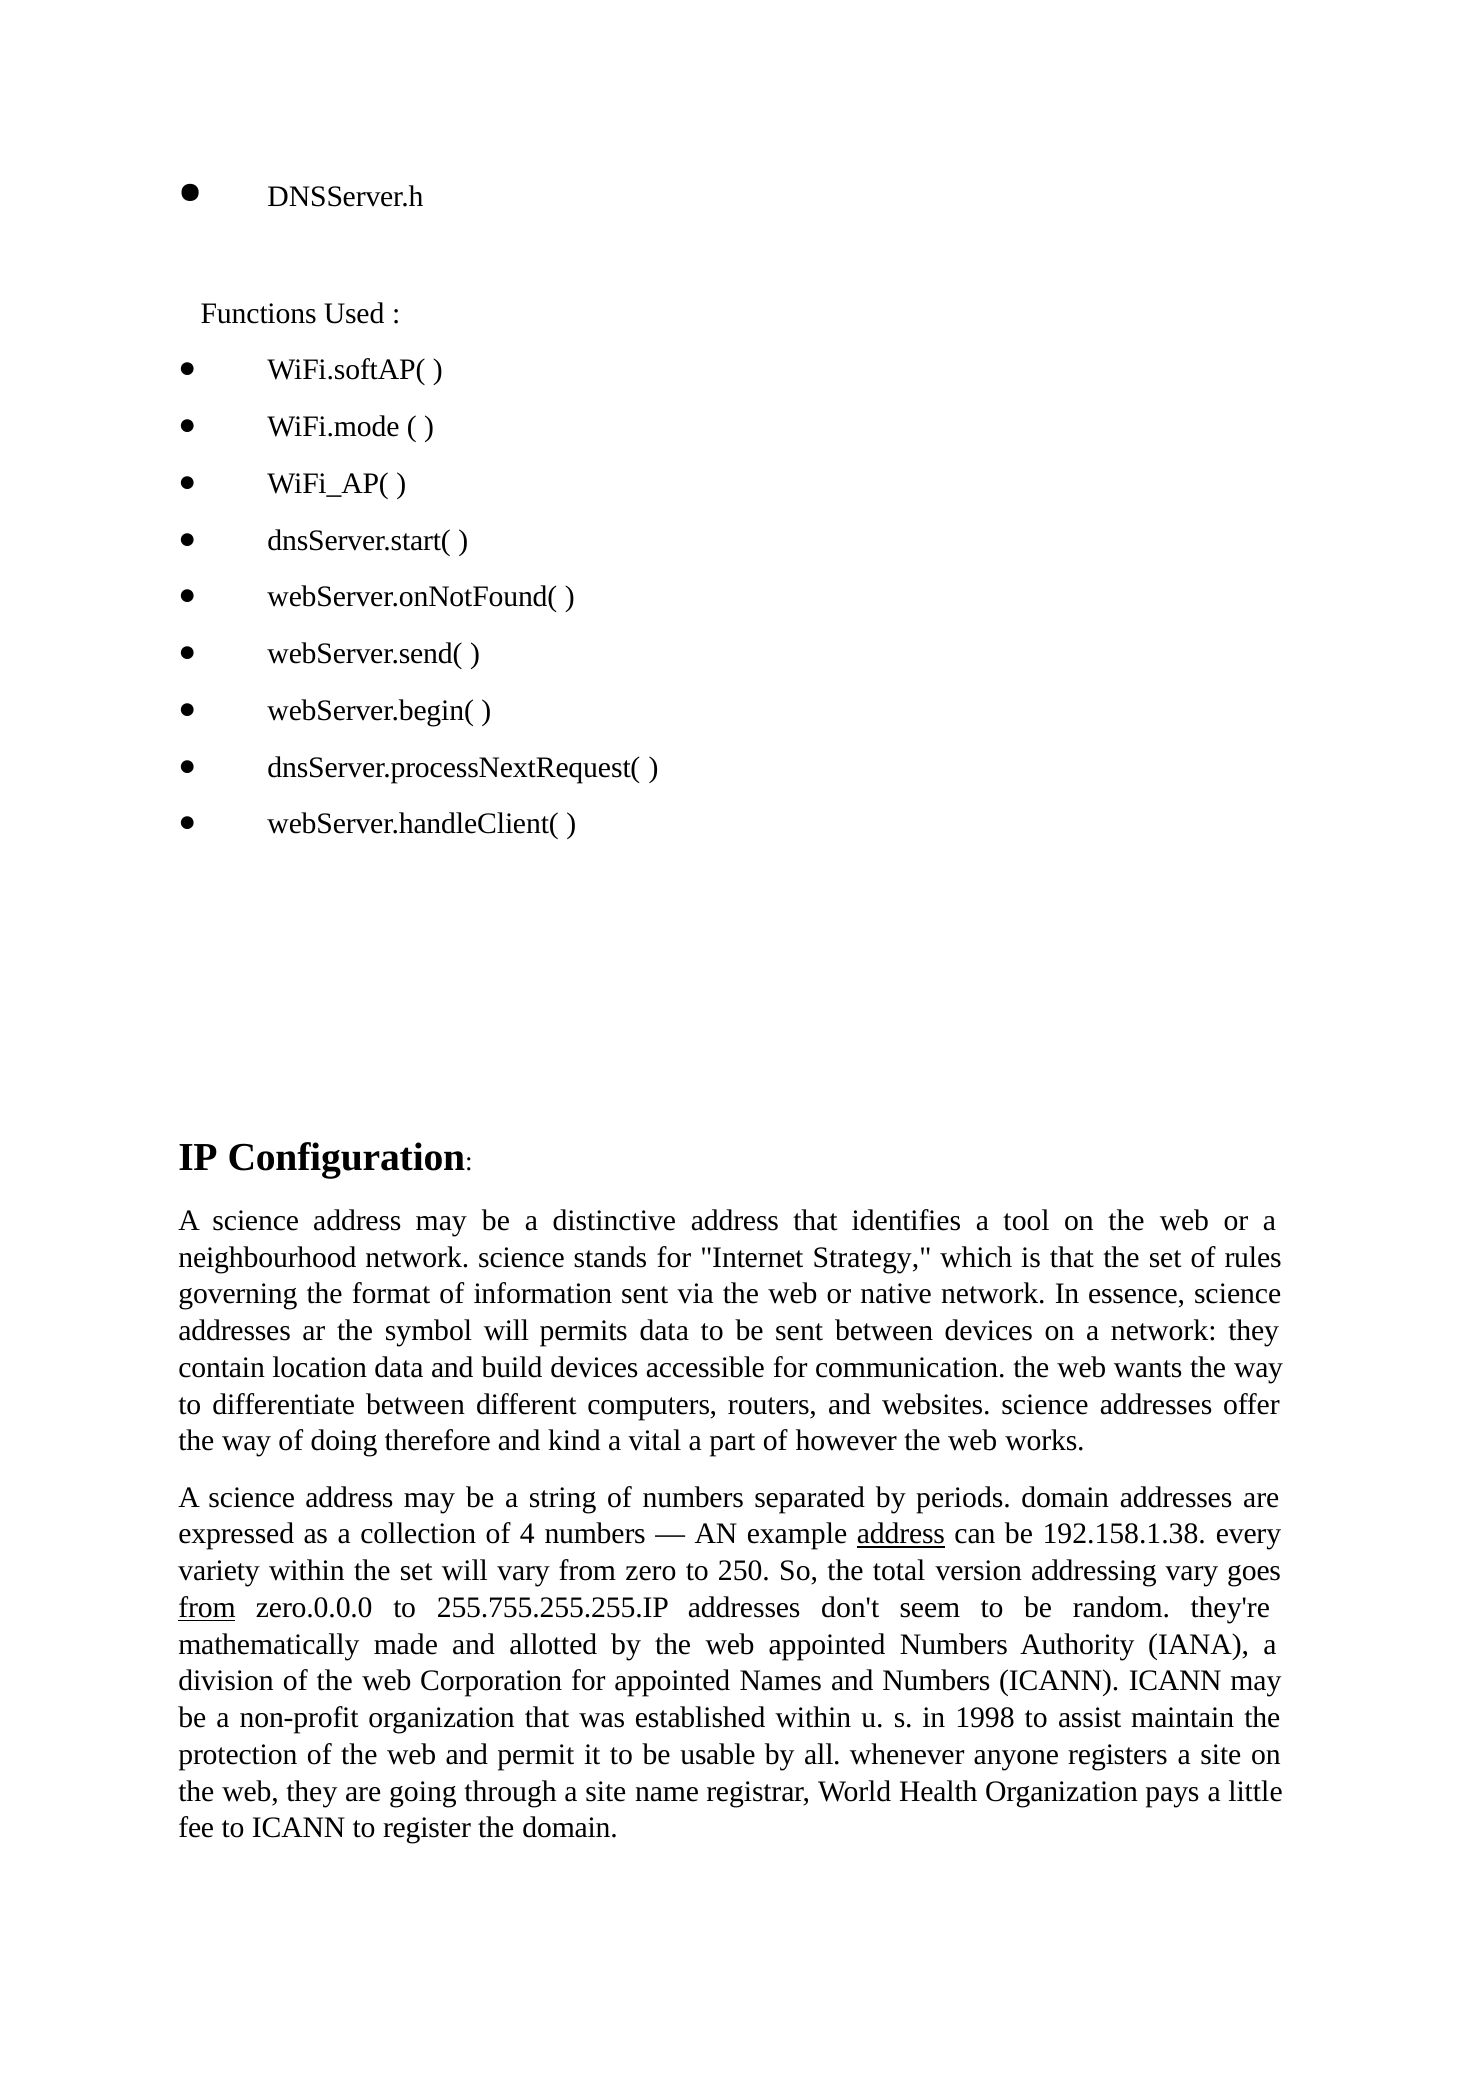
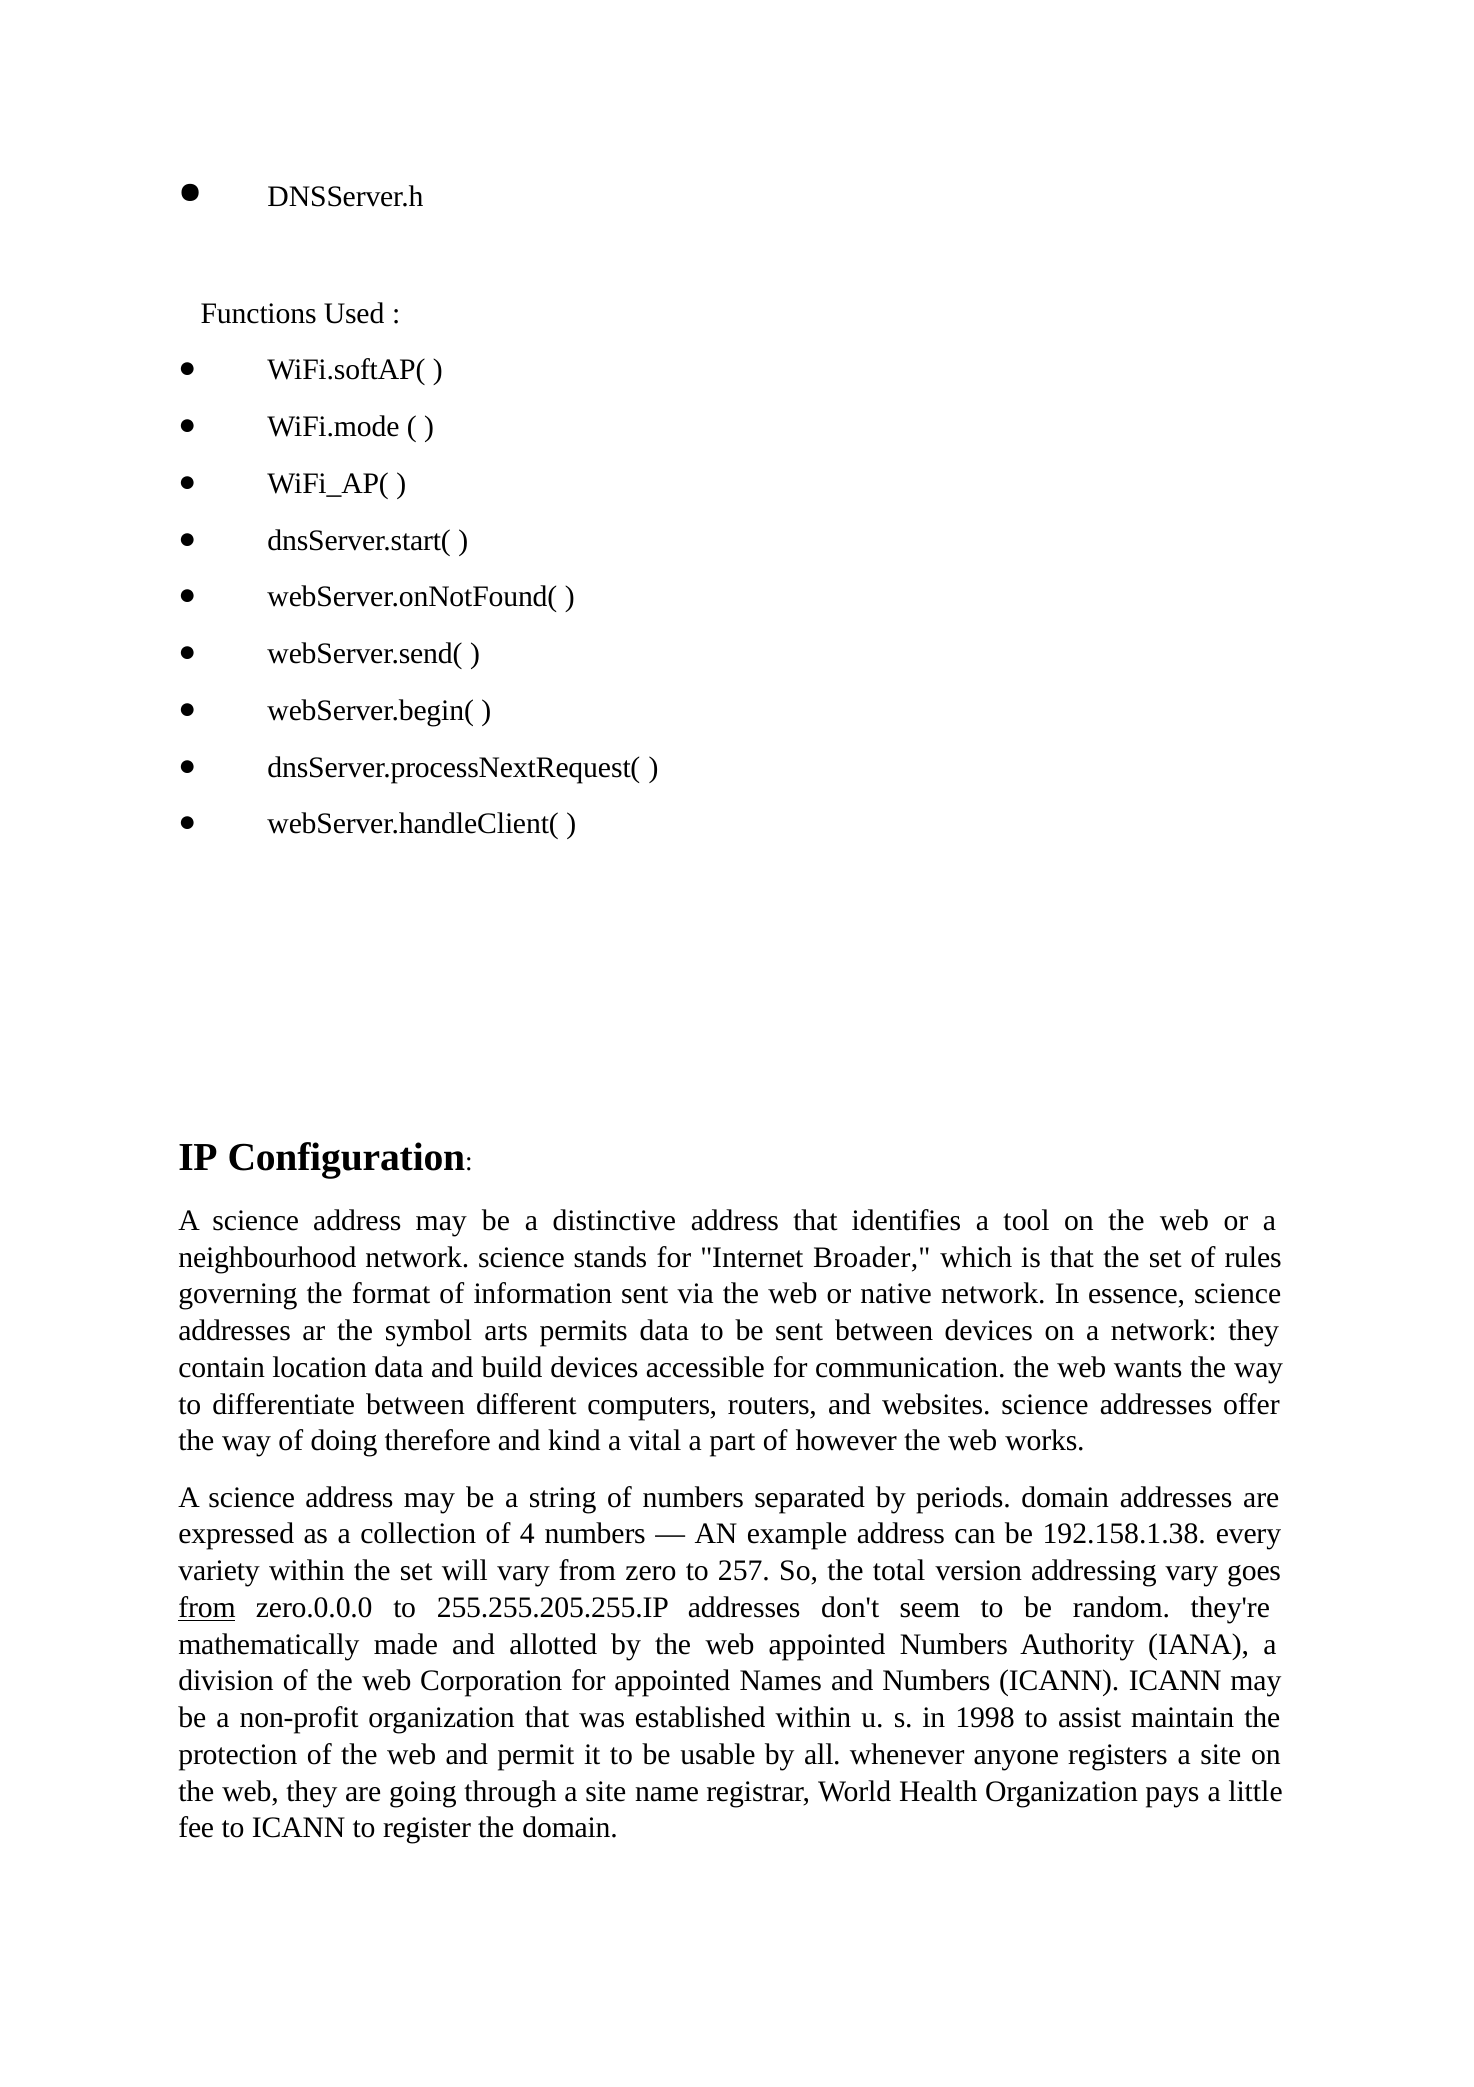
Strategy: Strategy -> Broader (872, 1257)
symbol will: will -> arts (506, 1330)
address underline: present -> none (901, 1533)
250: 250 -> 257 (744, 1570)
255.755.255.255.IP: 255.755.255.255.IP -> 255.255.205.255.IP (553, 1607)
